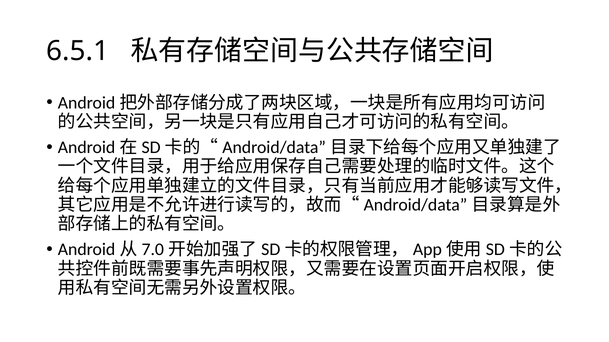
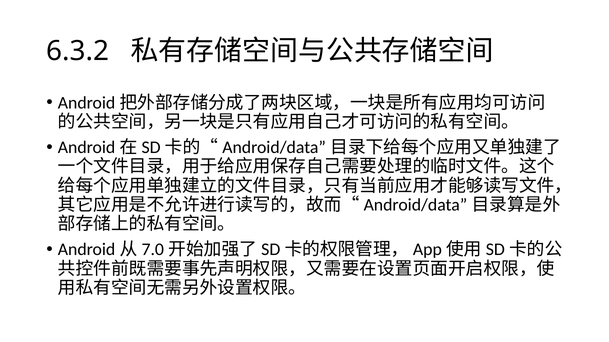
6.5.1: 6.5.1 -> 6.3.2 (78, 51)
